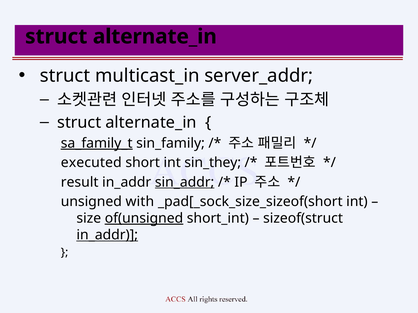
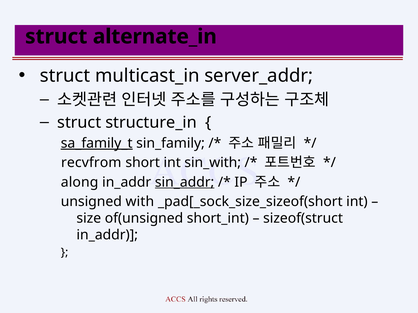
alternate_in: alternate_in -> structure_in (151, 123)
executed: executed -> recvfrom (91, 163)
sin_they: sin_they -> sin_with (213, 163)
result: result -> along (80, 182)
of(unsigned underline: present -> none (144, 219)
in_addr underline: present -> none (107, 235)
